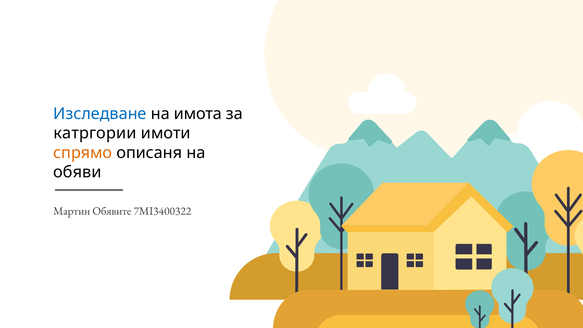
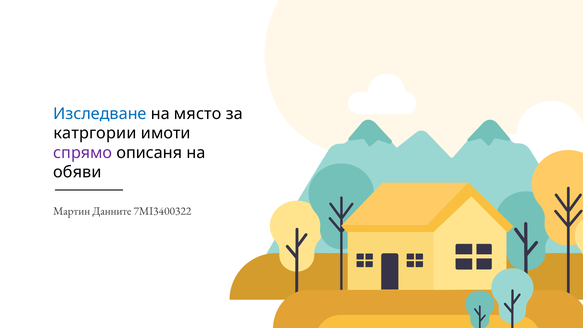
имота: имота -> място (198, 114)
спрямо colour: orange -> purple (83, 153)
Обявите: Обявите -> Данните (112, 211)
